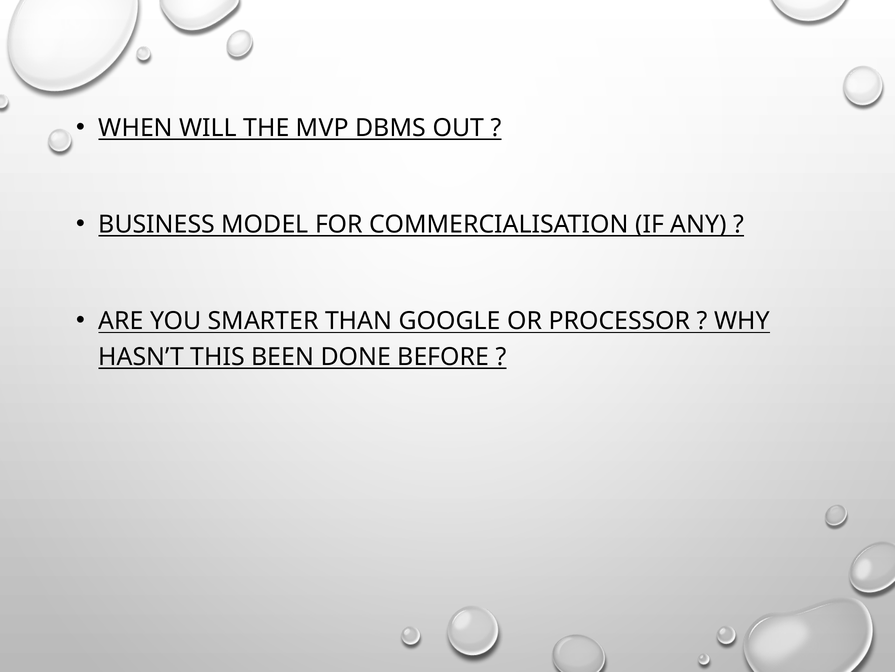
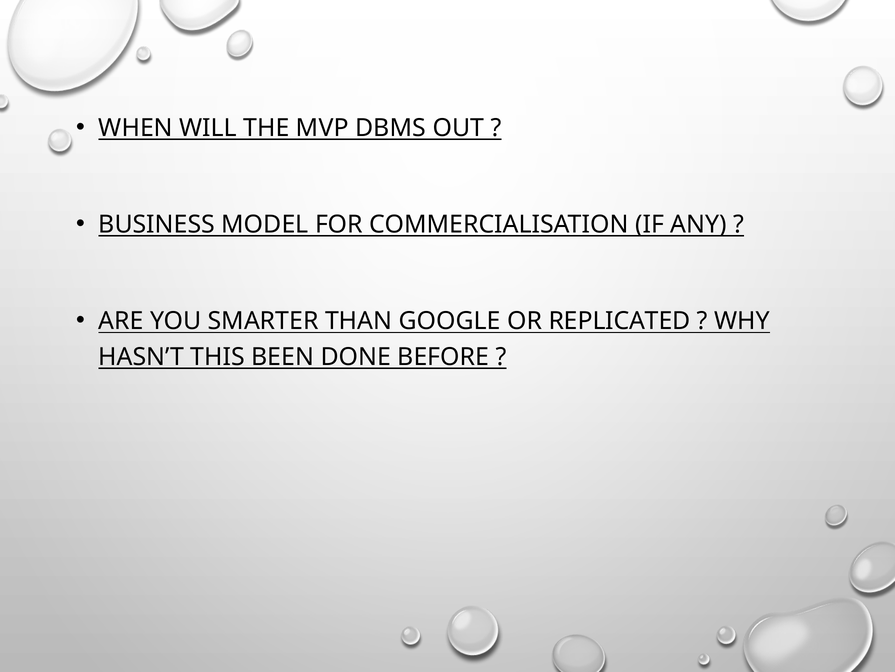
PROCESSOR: PROCESSOR -> REPLICATED (620, 321)
